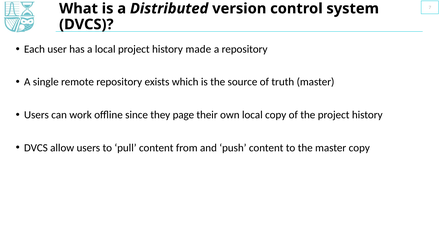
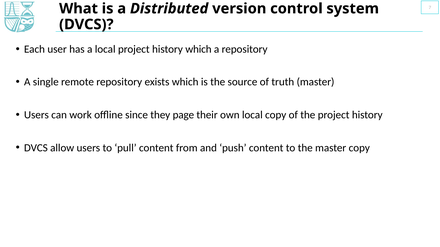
history made: made -> which (198, 49)
